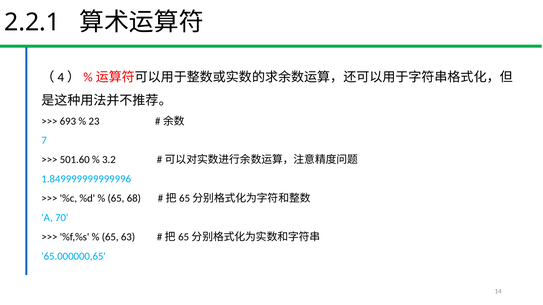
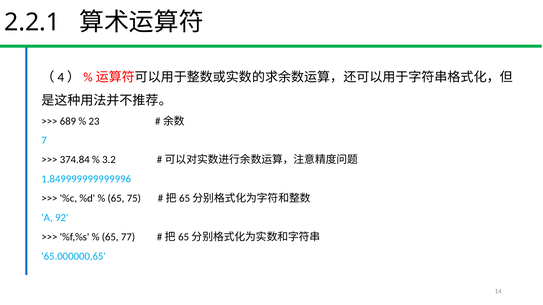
693: 693 -> 689 (68, 121)
501.60: 501.60 -> 374.84 (75, 160)
68: 68 -> 75 (134, 199)
70: 70 -> 92 (62, 218)
63: 63 -> 77 (128, 237)
